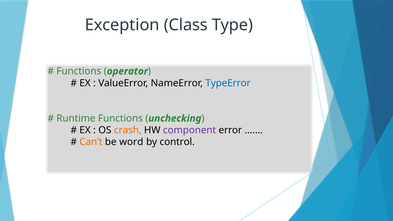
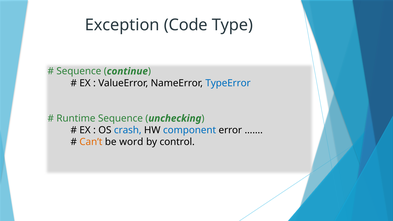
Class: Class -> Code (186, 25)
Functions: Functions -> Sequence (79, 71)
operator: operator -> continue (127, 71)
Runtime Functions: Functions -> Sequence (120, 118)
crash colour: orange -> blue (128, 130)
component colour: purple -> blue (190, 130)
